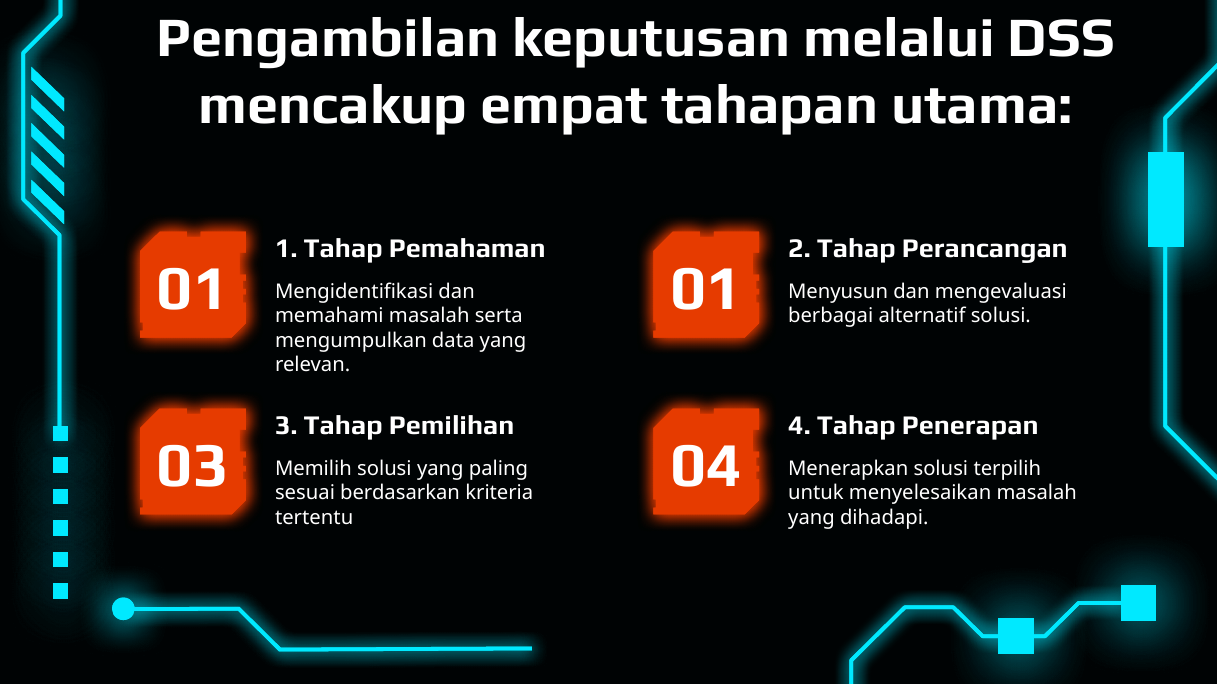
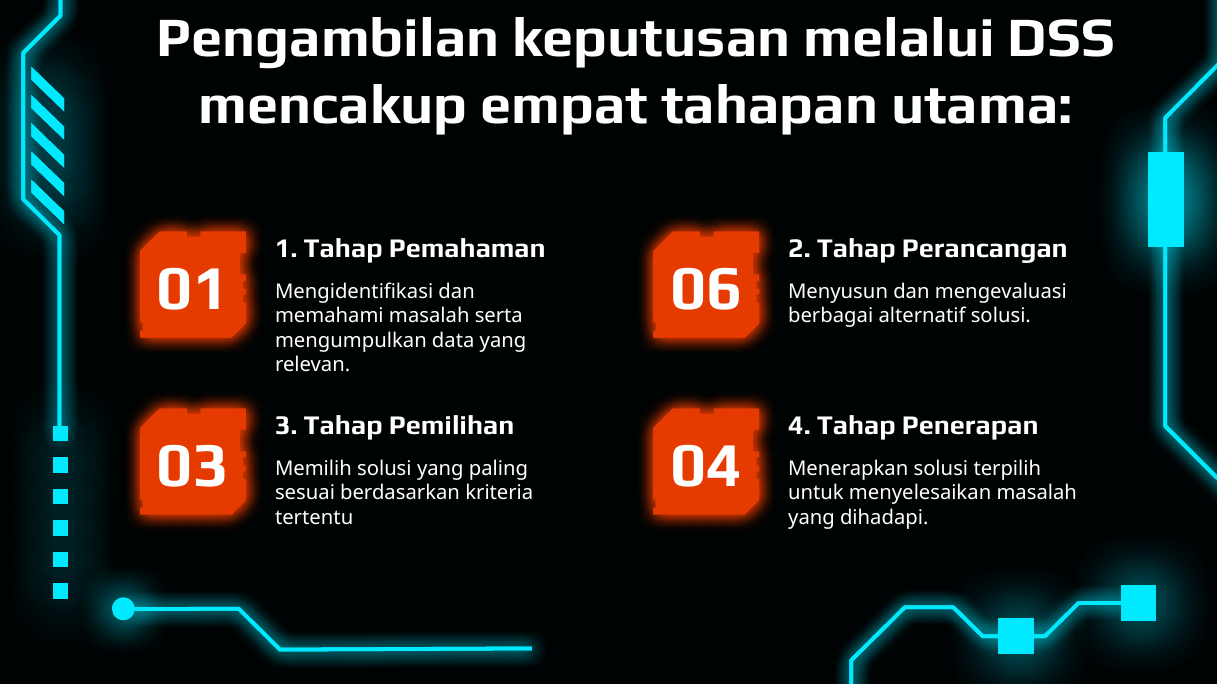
01 01: 01 -> 06 (706, 289)
